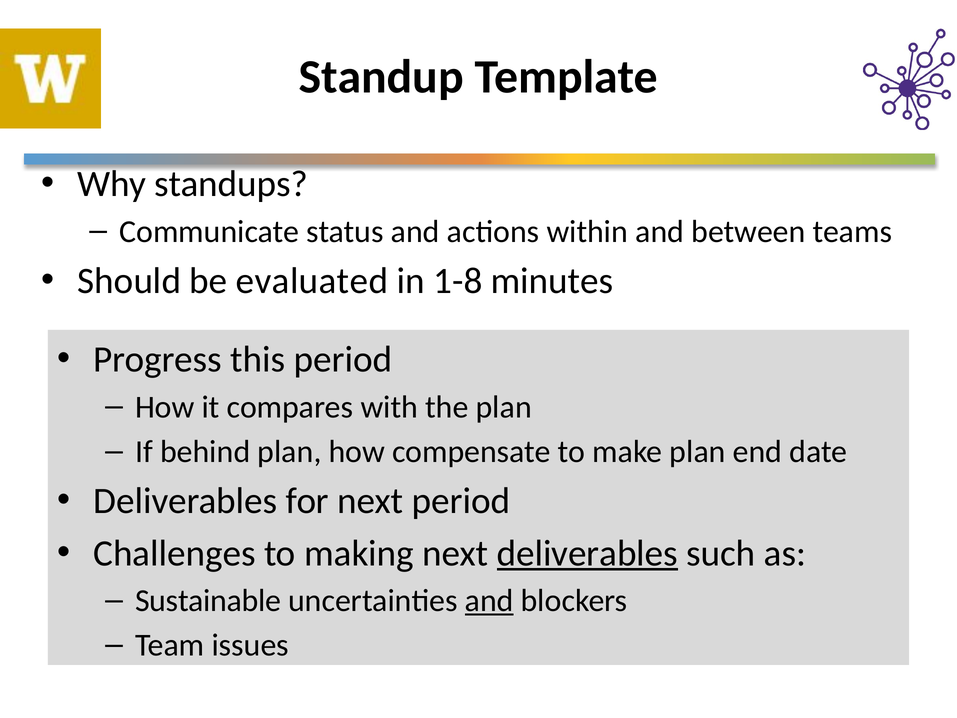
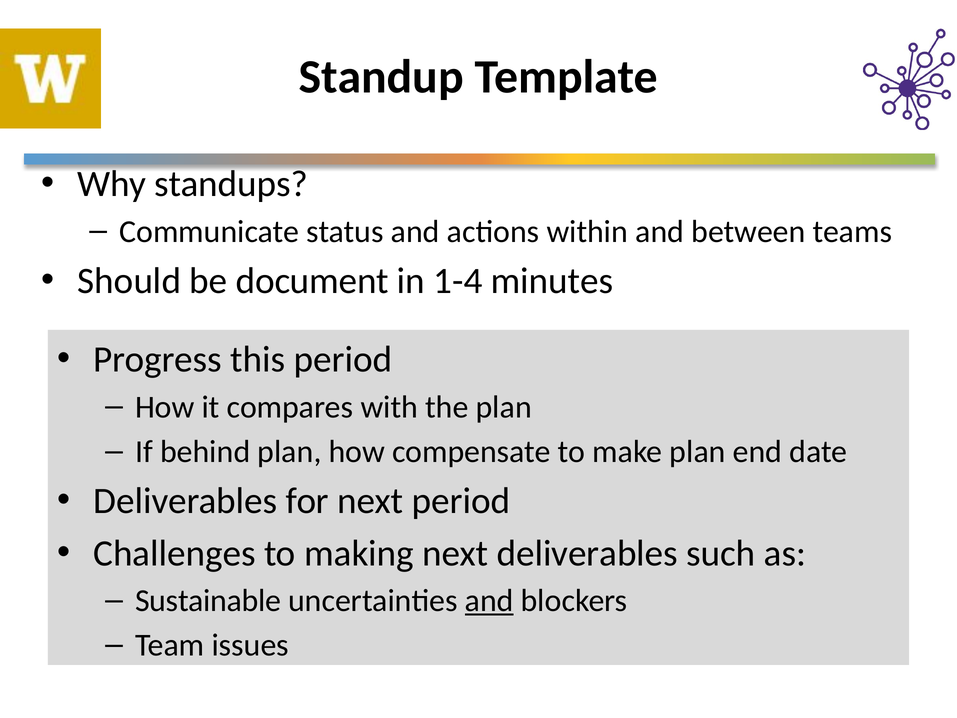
evaluated: evaluated -> document (312, 281)
1-8: 1-8 -> 1-4 (458, 281)
deliverables underline: present -> none (587, 553)
